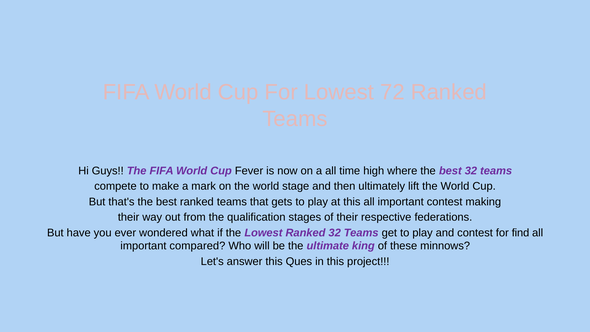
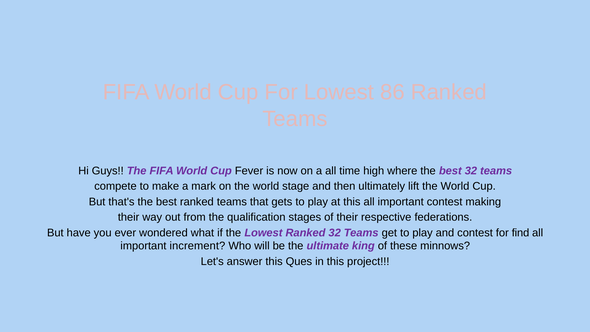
72: 72 -> 86 (392, 92)
compared: compared -> increment (197, 246)
